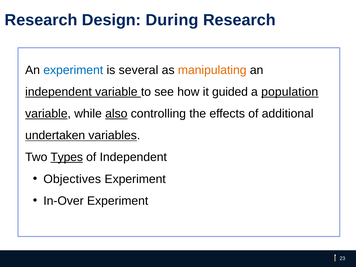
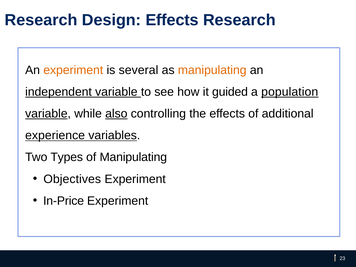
Design During: During -> Effects (172, 20)
experiment colour: blue -> orange (73, 70)
undertaken: undertaken -> experience (55, 135)
Types underline: present -> none (67, 157)
of Independent: Independent -> Manipulating (133, 157)
In-Over: In-Over -> In-Price (64, 201)
